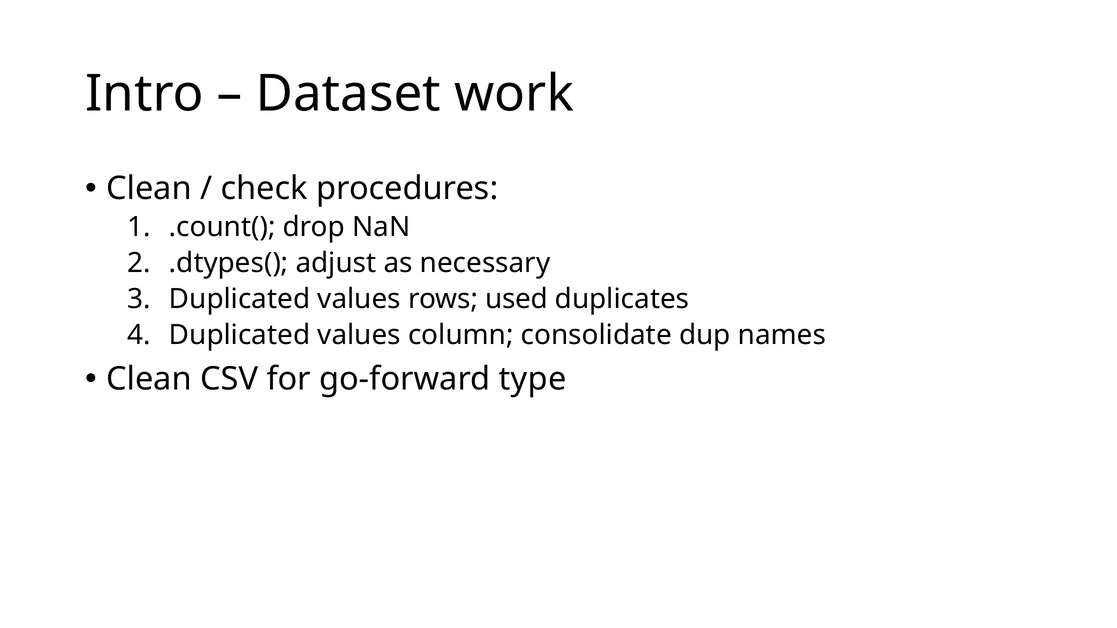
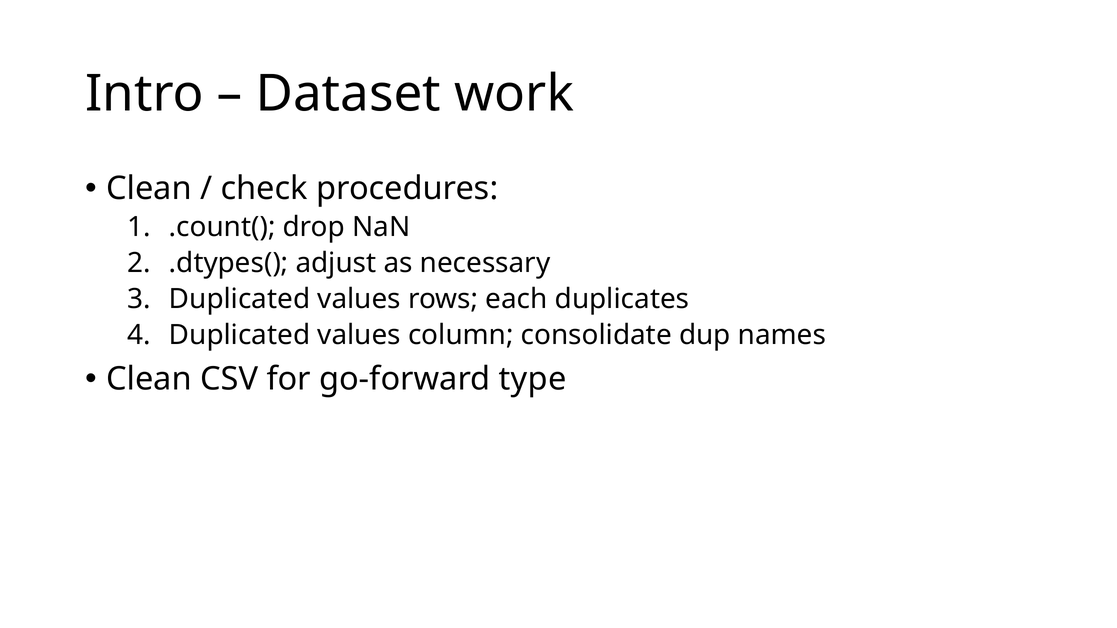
used: used -> each (517, 299)
